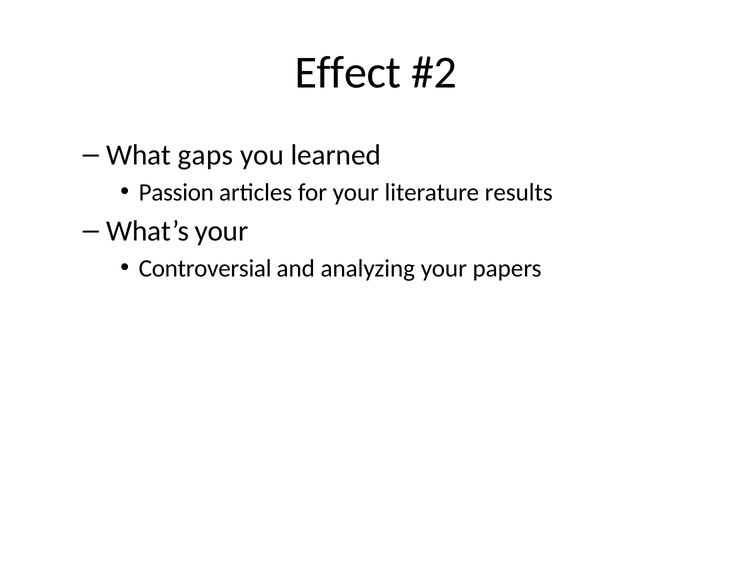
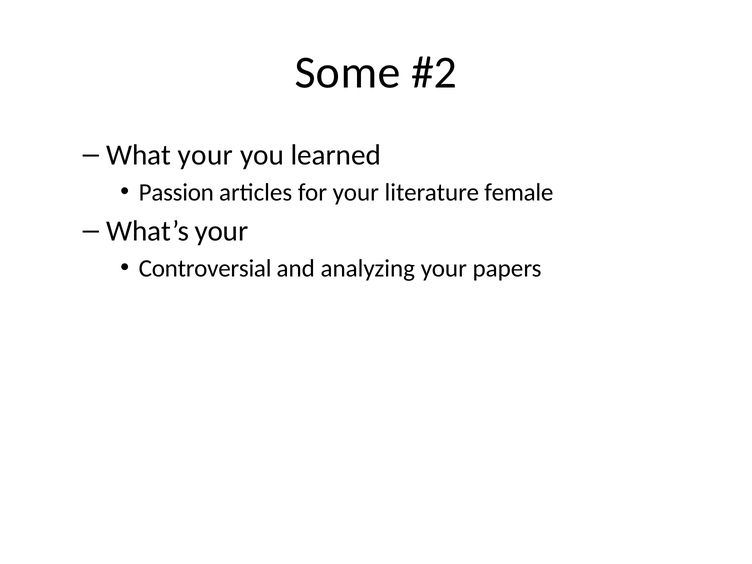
Effect: Effect -> Some (347, 73)
What gaps: gaps -> your (206, 155)
results: results -> female (519, 192)
